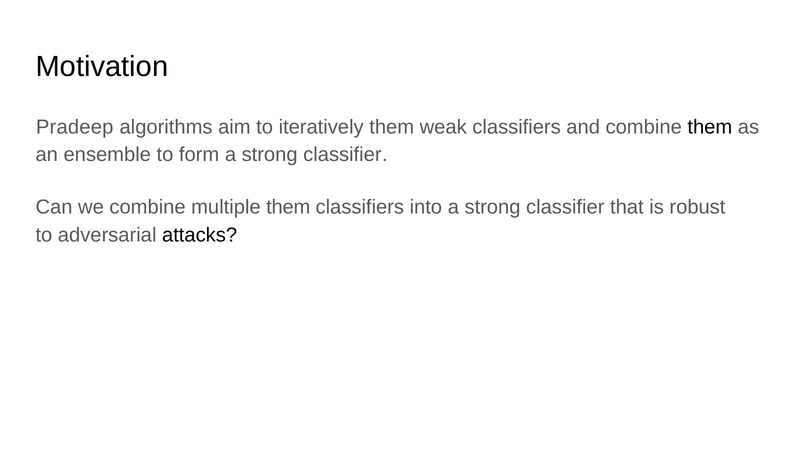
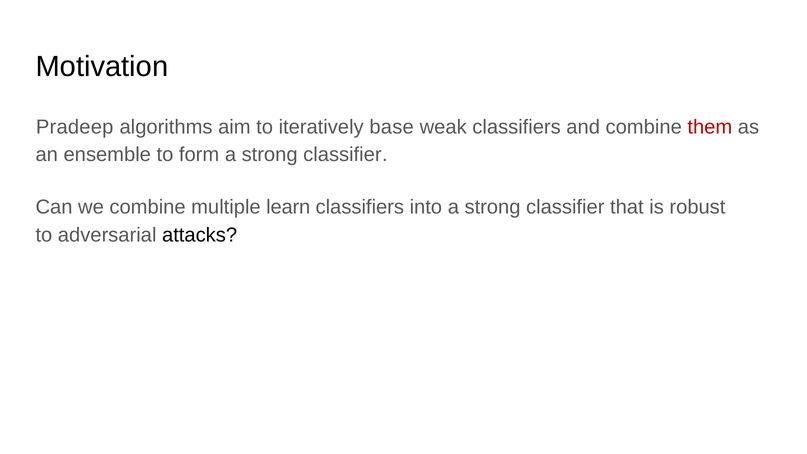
iteratively them: them -> base (392, 127)
them colour: black -> red (710, 127)
multiple them: them -> learn (288, 207)
